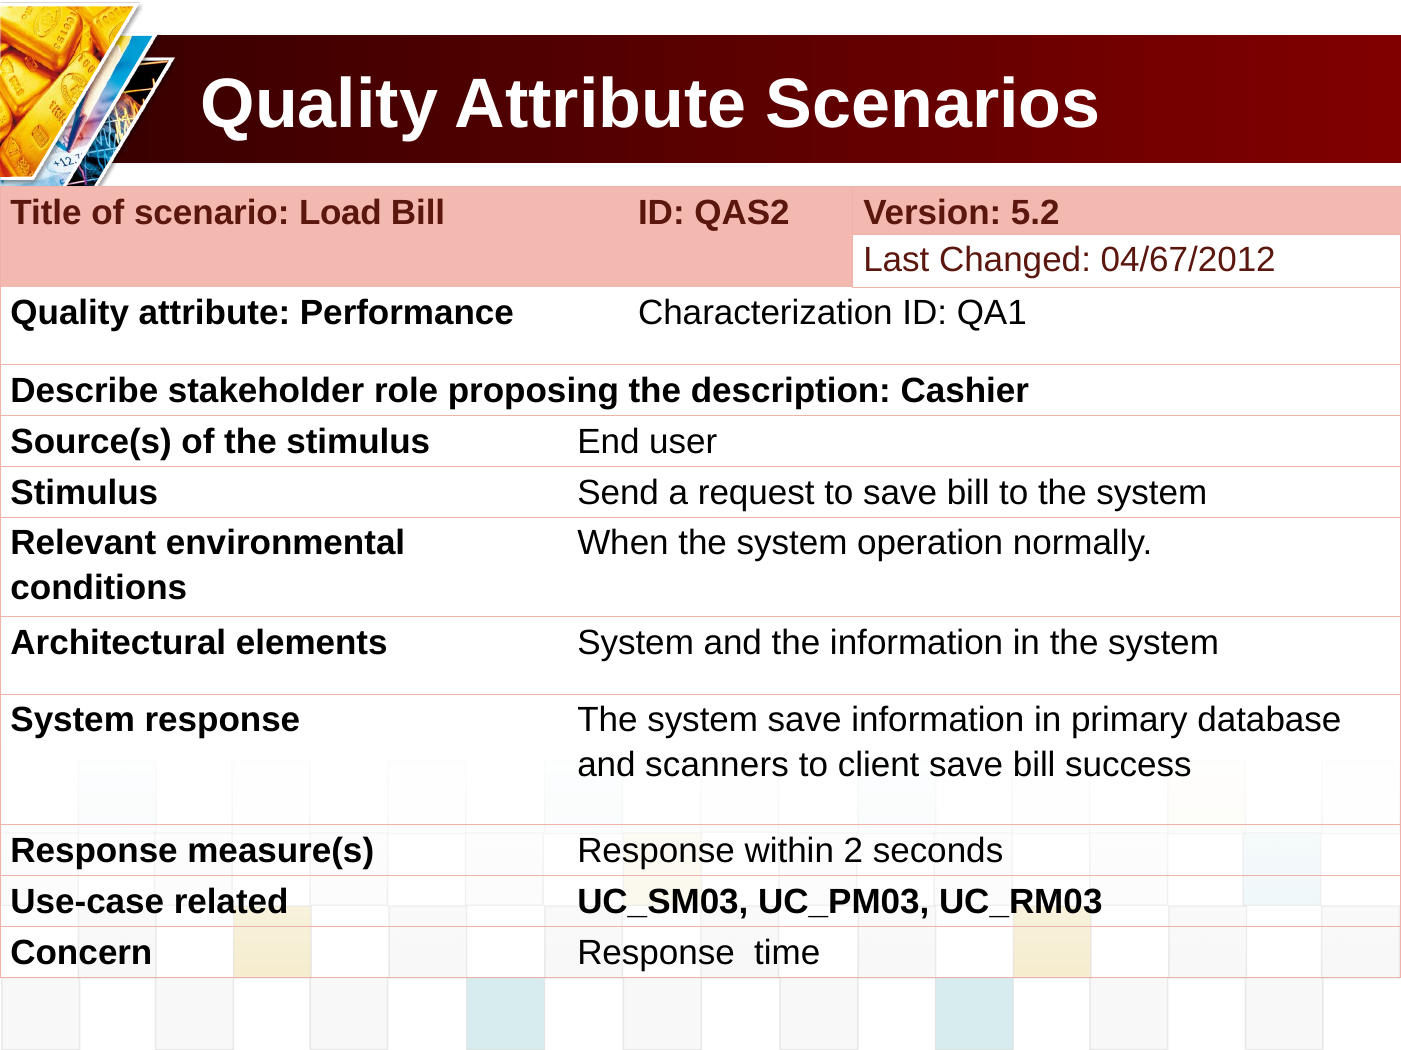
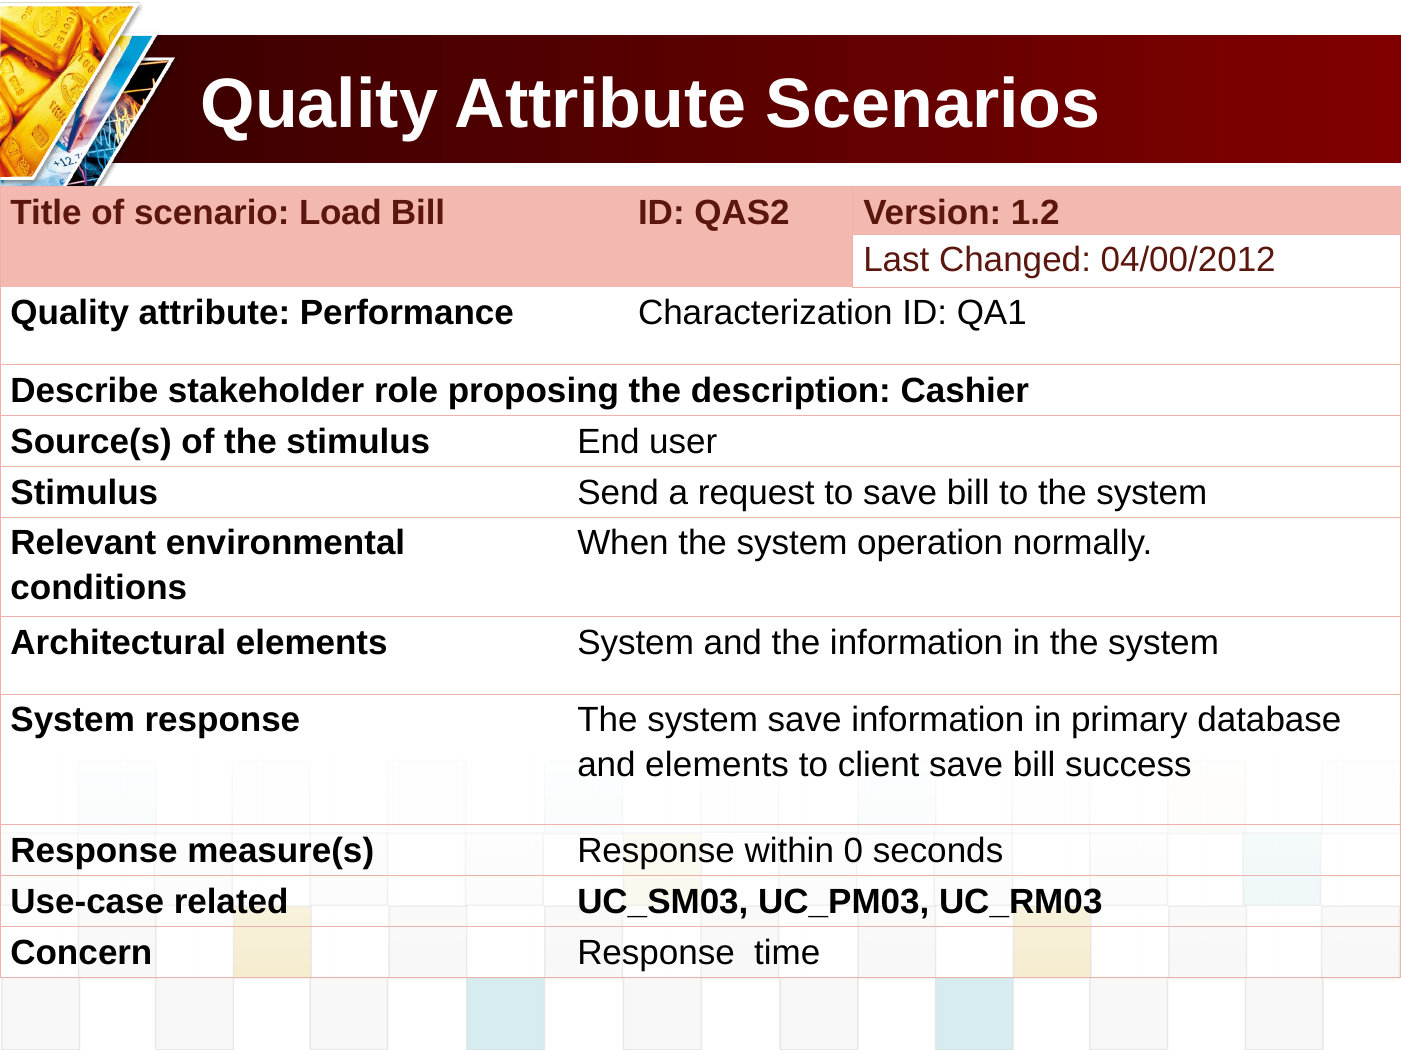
5.2: 5.2 -> 1.2 (1035, 213)
04/67/2012: 04/67/2012 -> 04/00/2012 (1188, 260)
and scanners: scanners -> elements (717, 766)
2: 2 -> 0 (853, 851)
